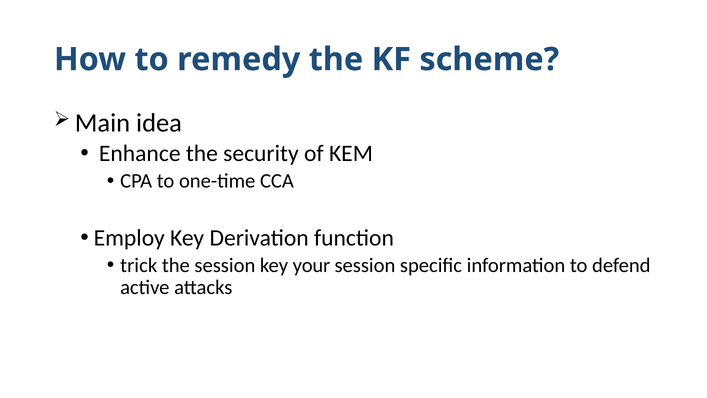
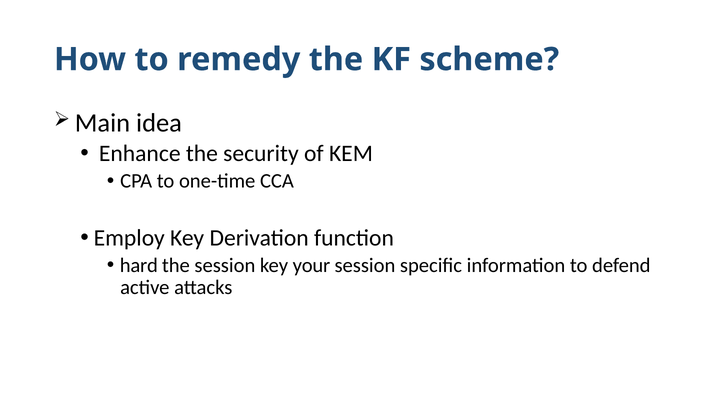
trick: trick -> hard (139, 265)
